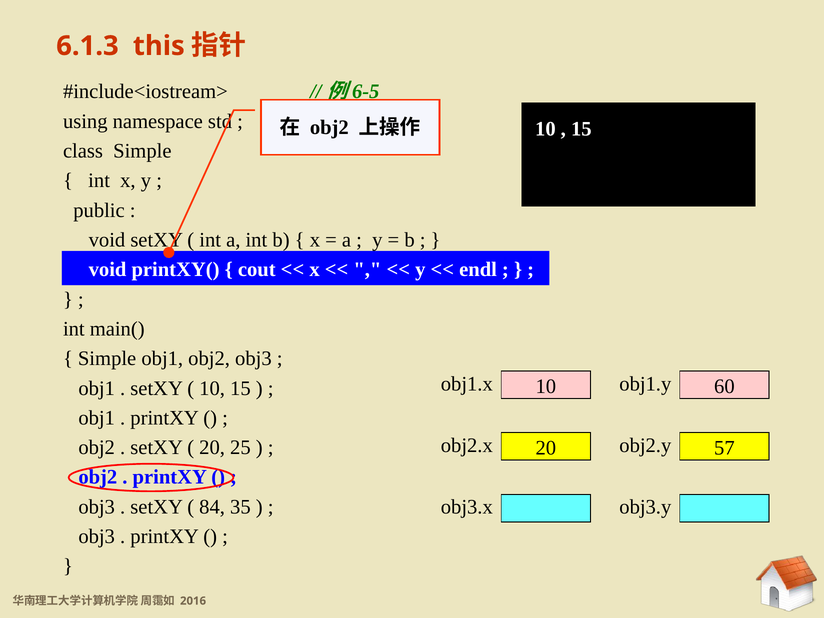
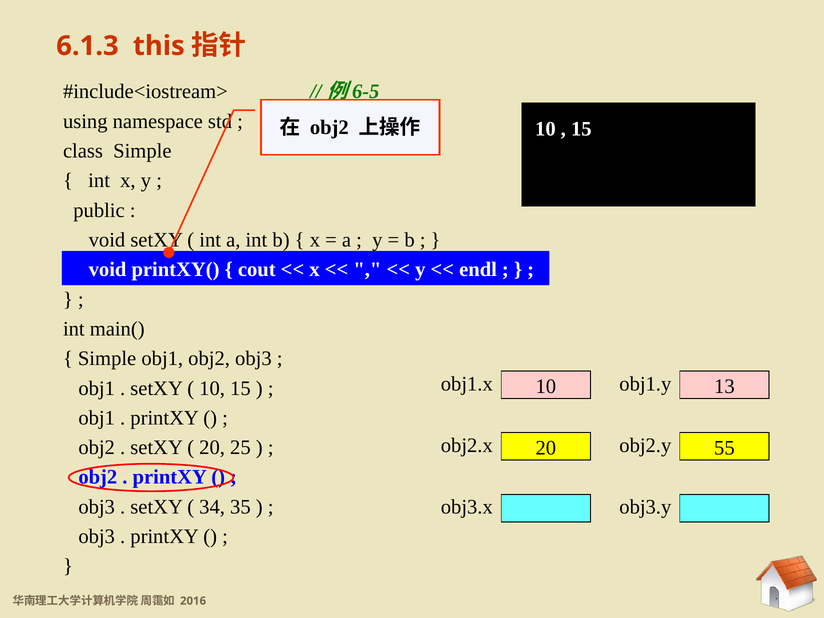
60: 60 -> 13 (724, 386)
57: 57 -> 55 (724, 448)
84: 84 -> 34 (212, 507)
